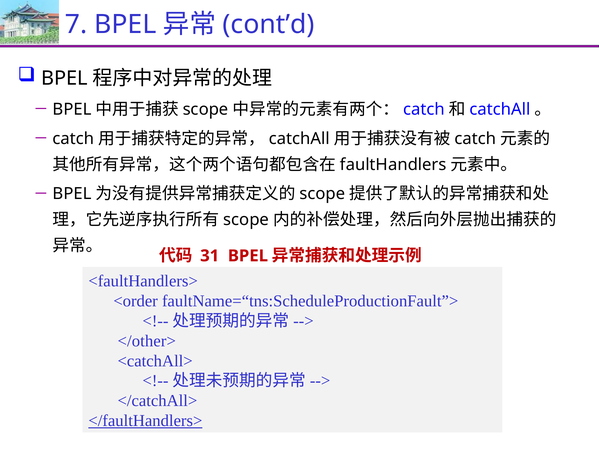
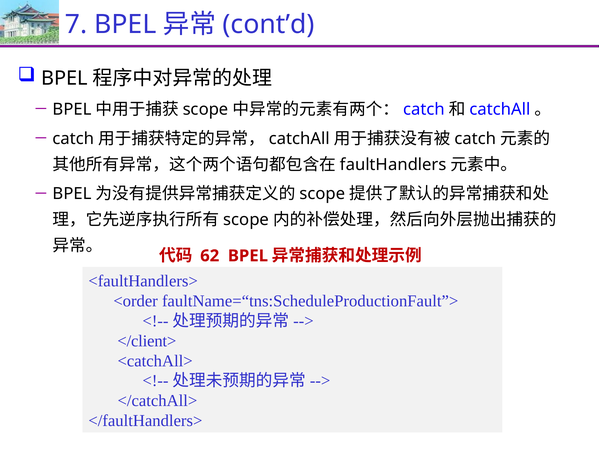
31: 31 -> 62 (210, 256)
</other>: </other> -> </client> (147, 341)
</faultHandlers> underline: present -> none (145, 421)
